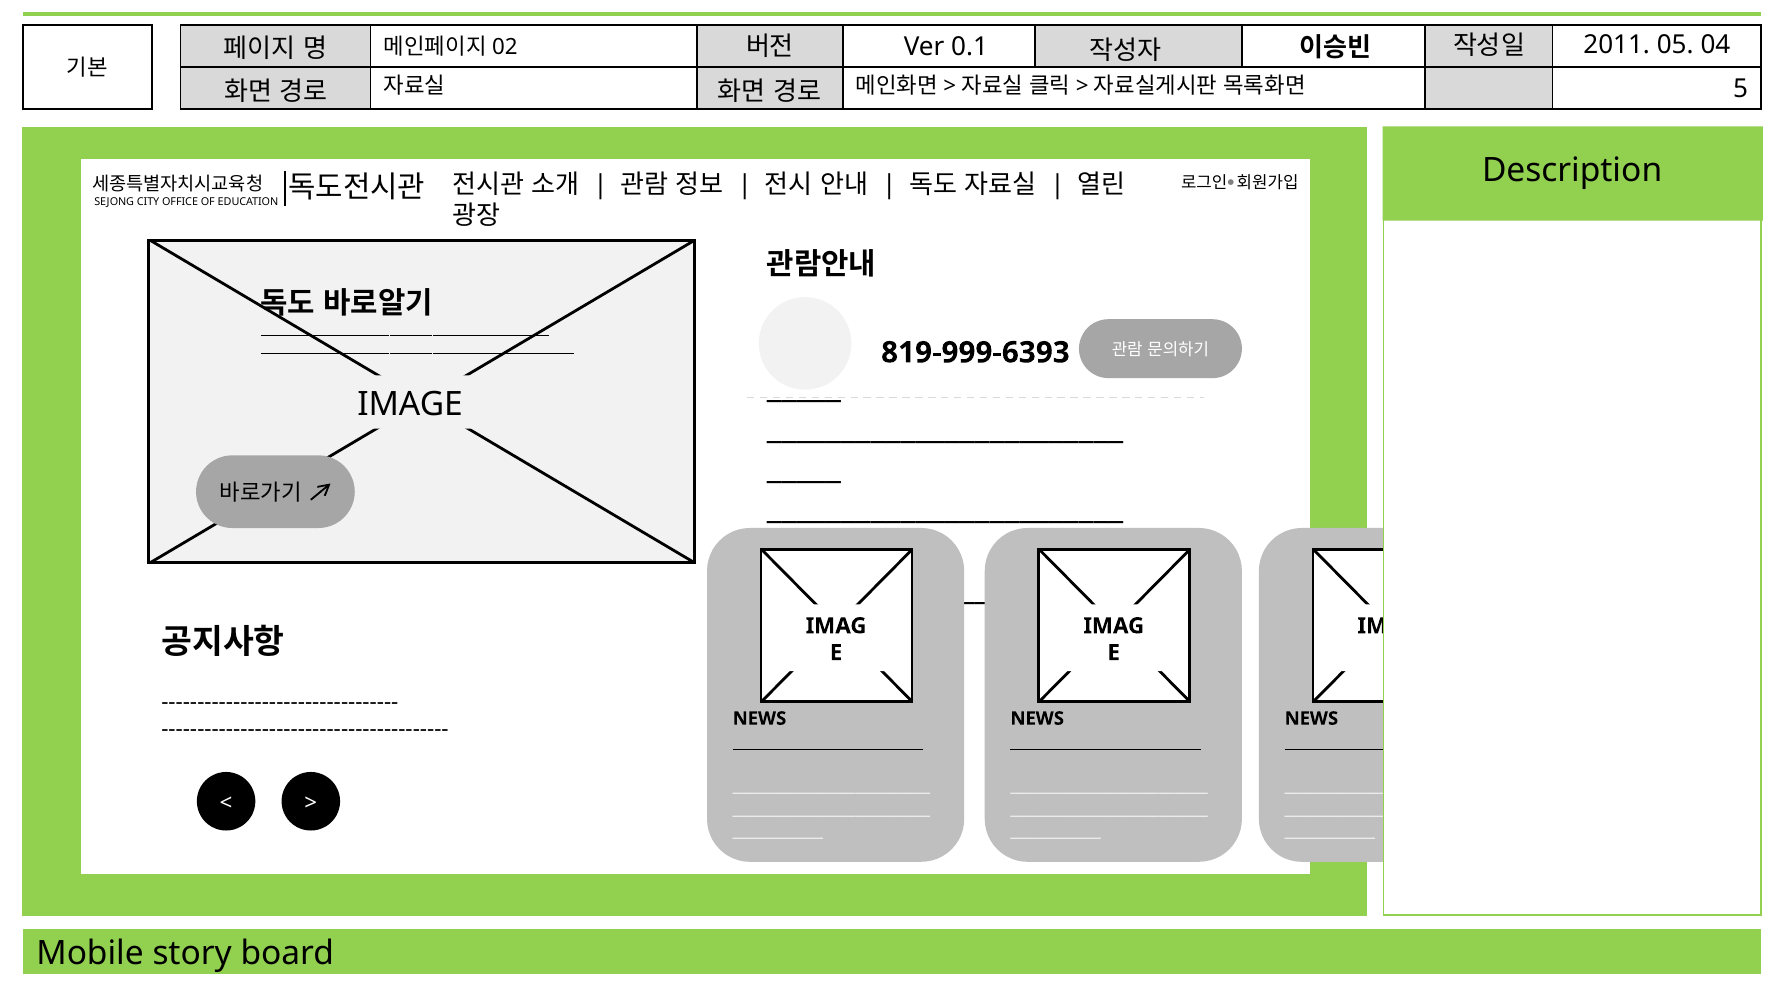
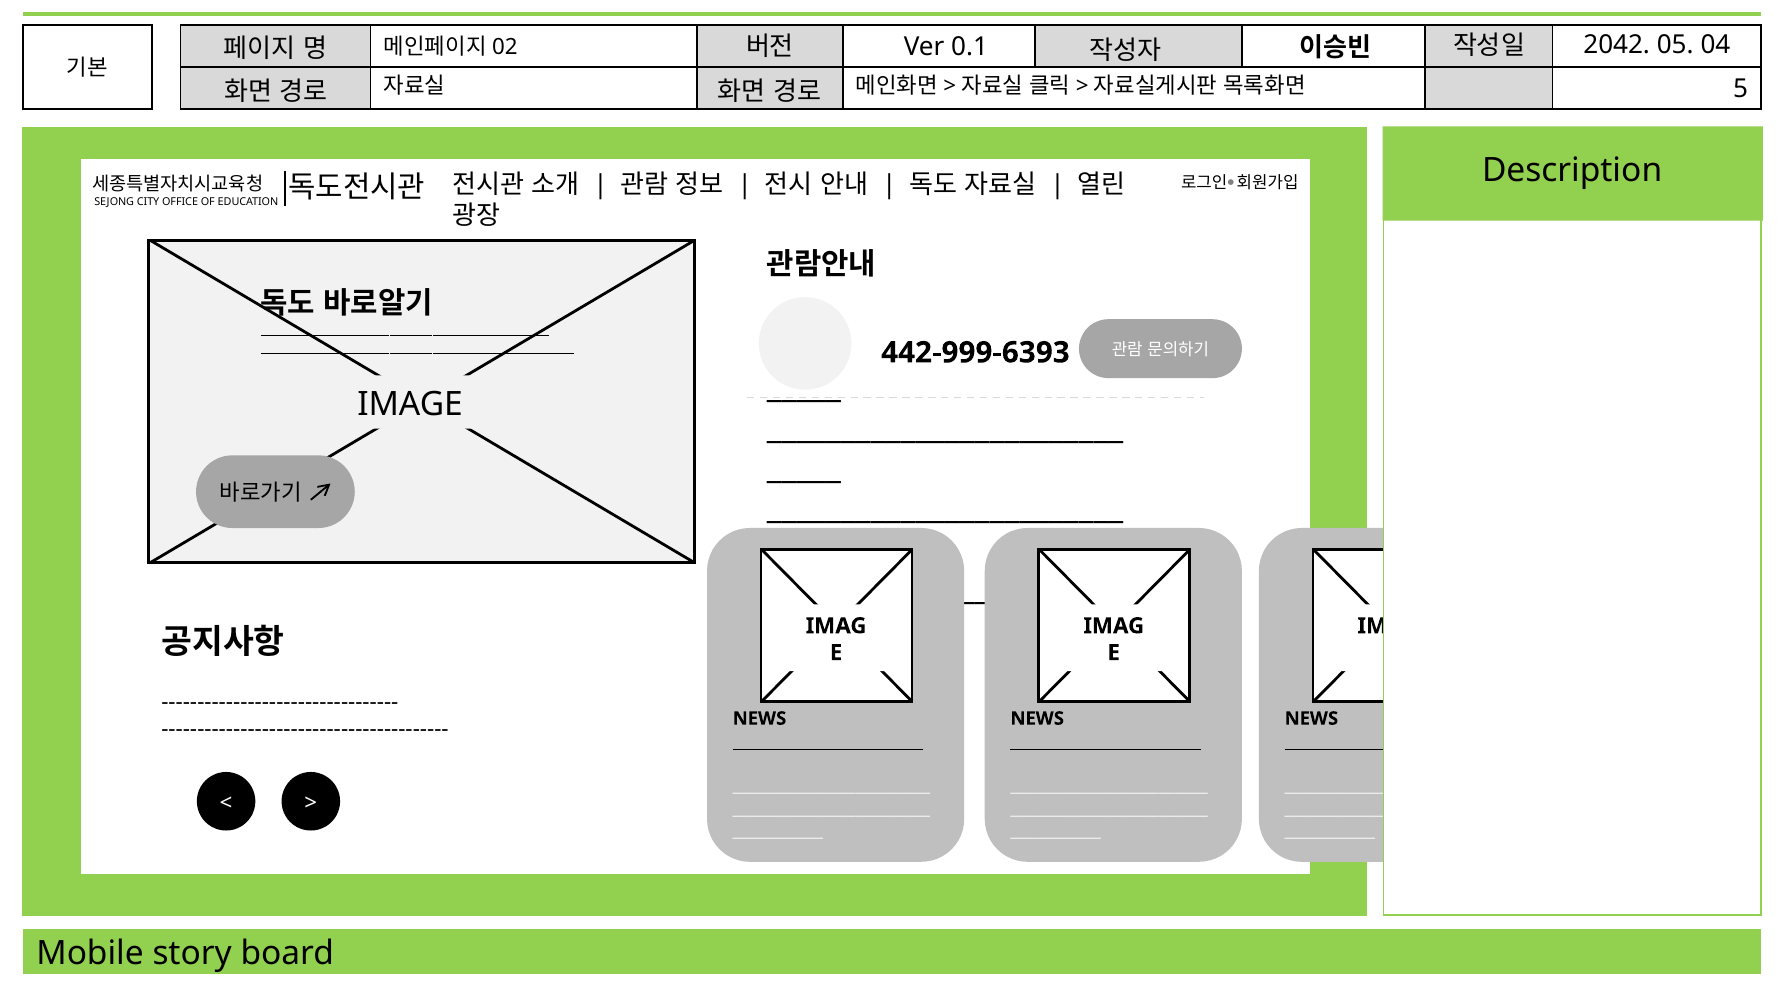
2011: 2011 -> 2042 (1617, 45)
819-999-6393: 819-999-6393 -> 442-999-6393 (975, 353)
